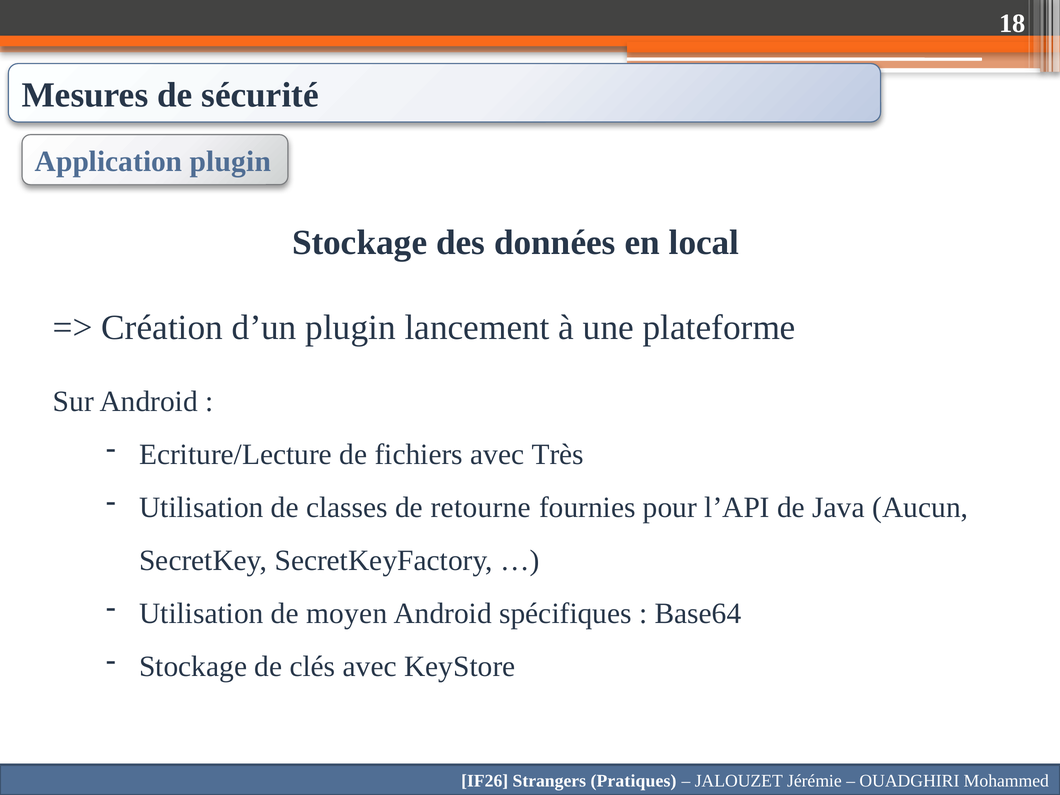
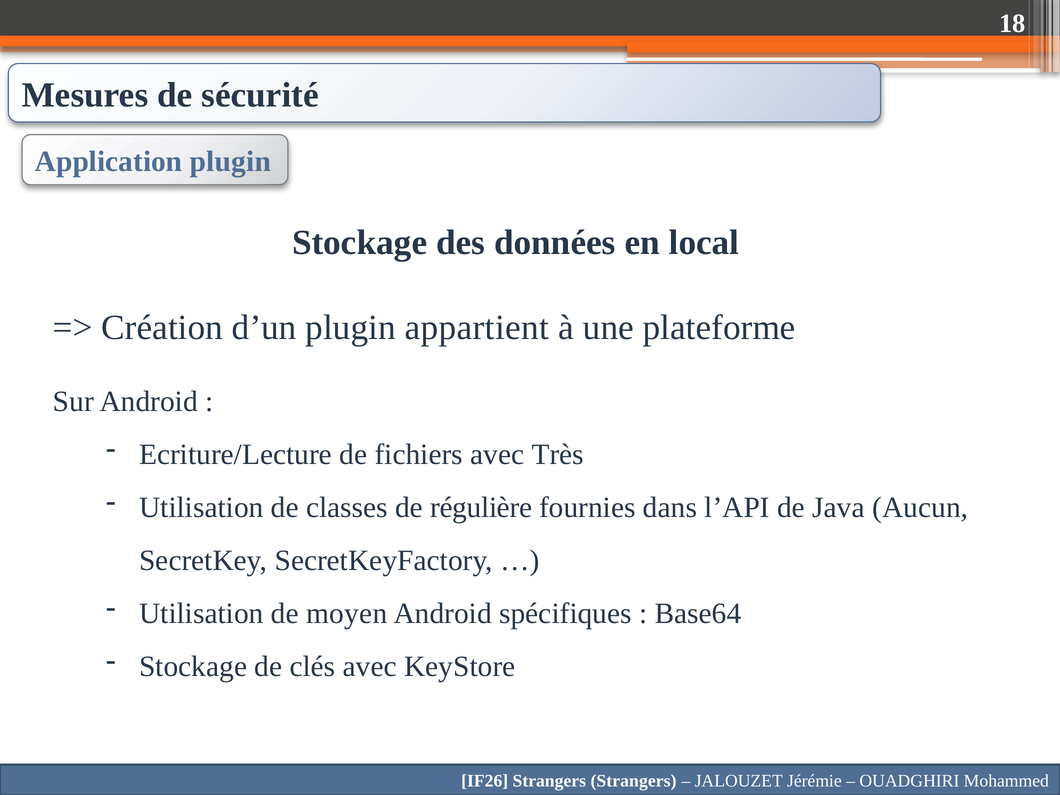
lancement: lancement -> appartient (477, 328)
retourne: retourne -> régulière (481, 507)
pour: pour -> dans (670, 507)
Strangers Pratiques: Pratiques -> Strangers (634, 781)
